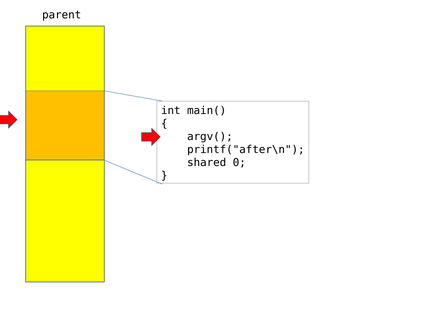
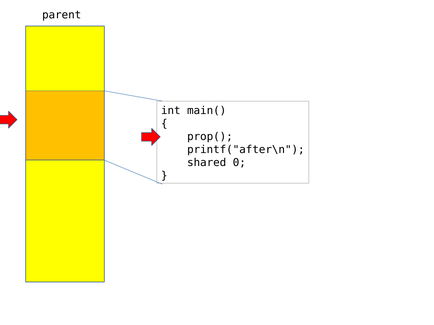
argv(: argv( -> prop( (210, 137)
